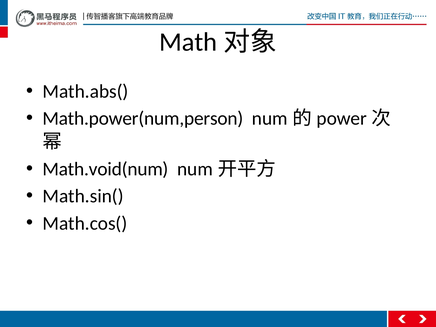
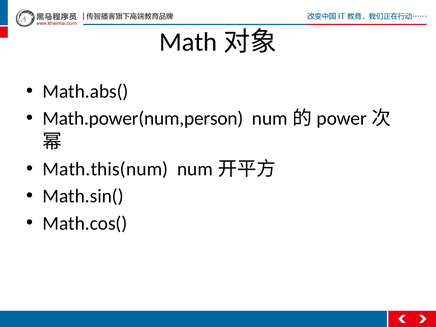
Math.void(num: Math.void(num -> Math.this(num (105, 169)
